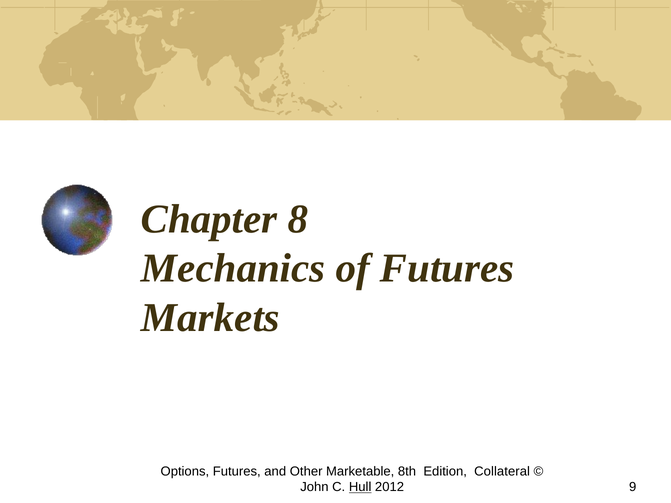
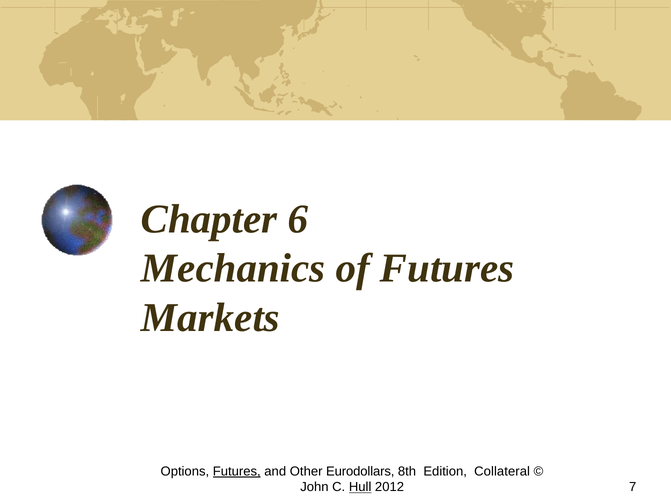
8: 8 -> 6 (298, 219)
Futures underline: none -> present (237, 472)
Marketable: Marketable -> Eurodollars (360, 472)
9: 9 -> 7 (633, 487)
